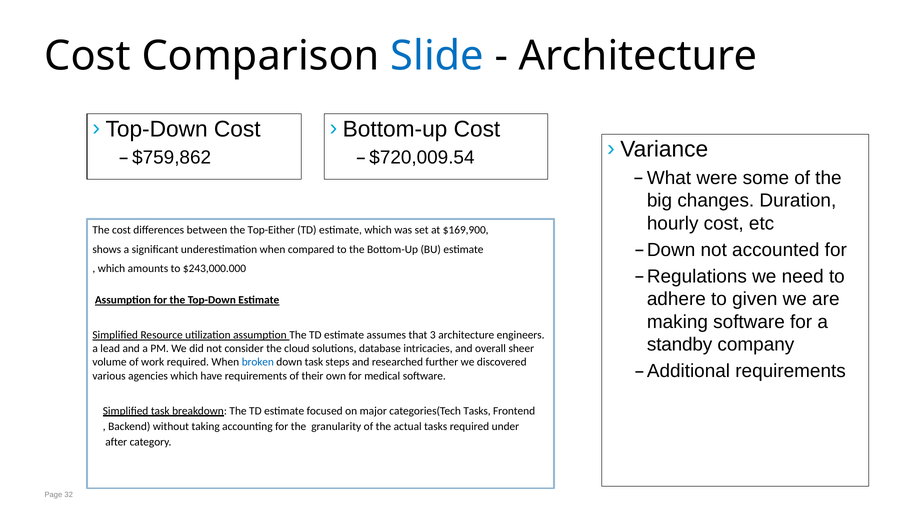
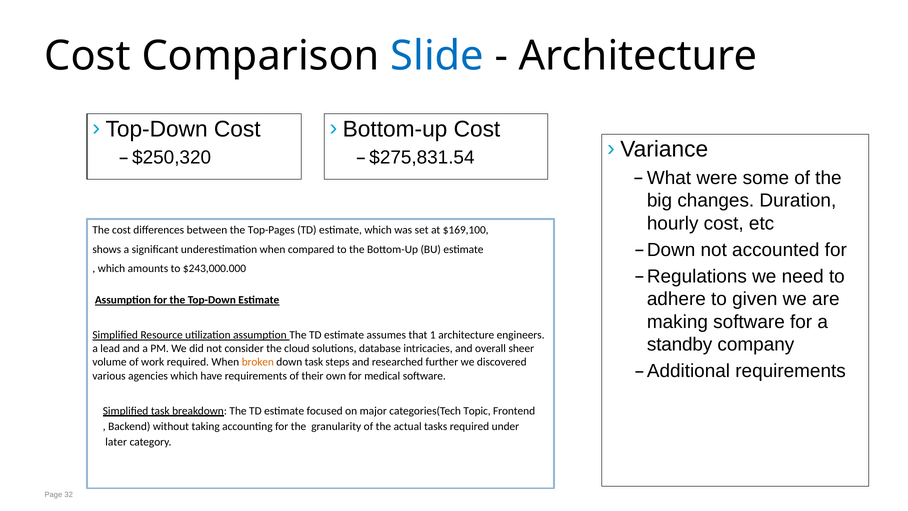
$759,862: $759,862 -> $250,320 (172, 157)
$720,009.54: $720,009.54 -> $275,831.54 (422, 157)
Top-Either: Top-Either -> Top-Pages (271, 230)
$169,900: $169,900 -> $169,100 (466, 230)
3: 3 -> 1 (433, 335)
broken colour: blue -> orange (258, 362)
categories(Tech Tasks: Tasks -> Topic (477, 411)
after: after -> later (116, 442)
